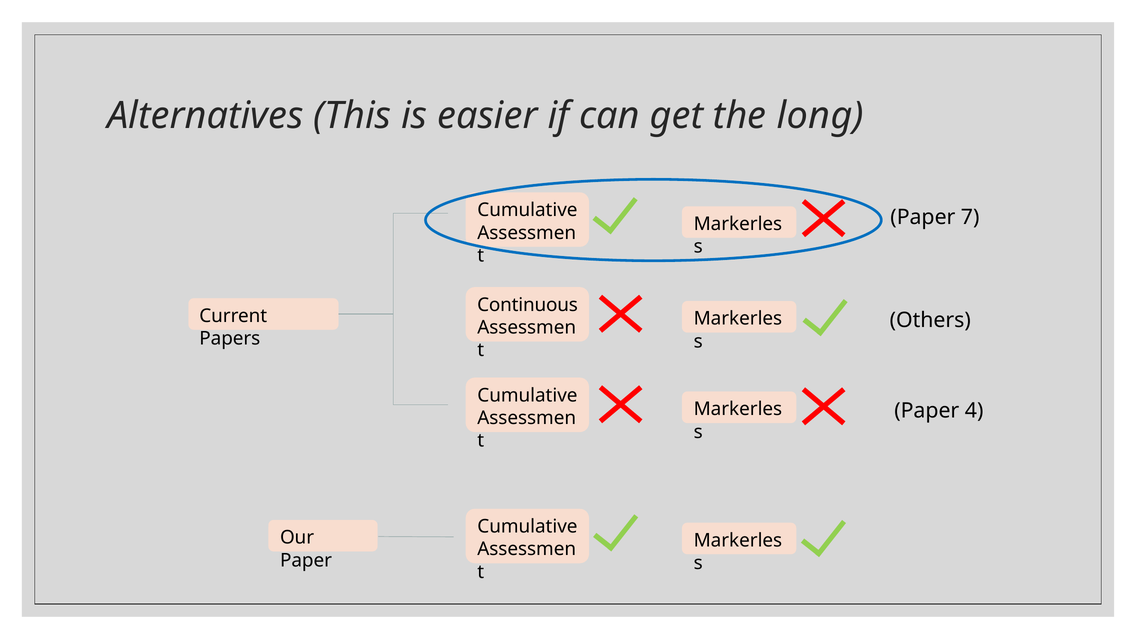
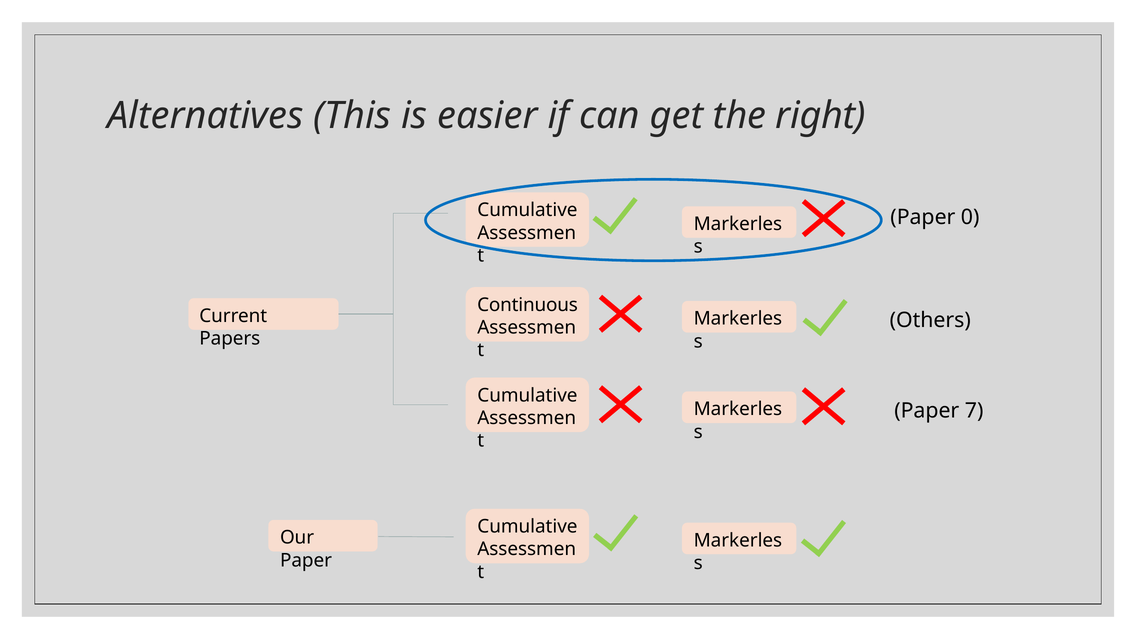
long: long -> right (821, 116)
7: 7 -> 0 (970, 217)
4: 4 -> 7 (974, 411)
